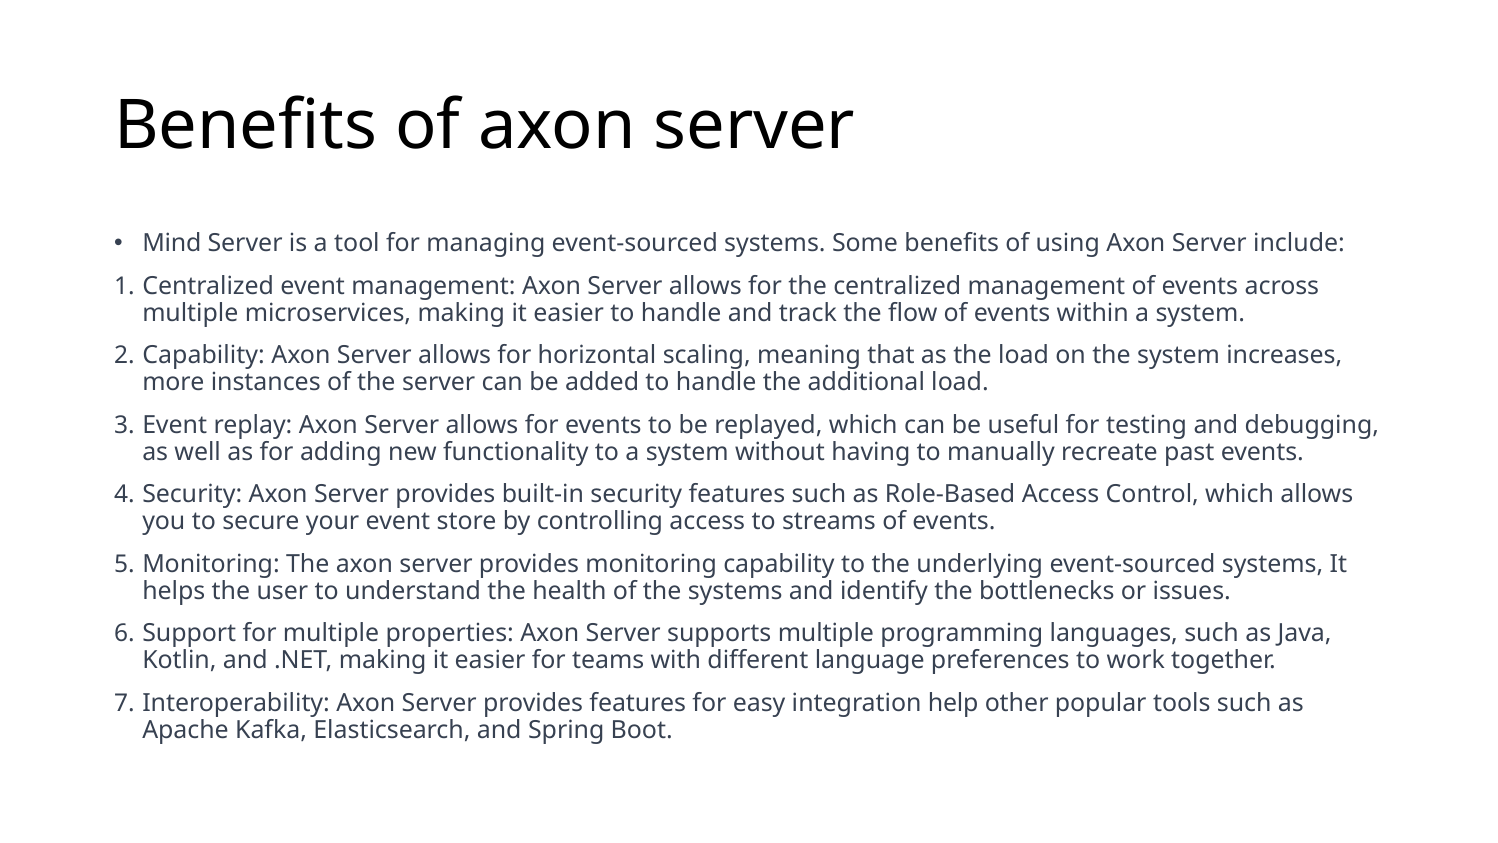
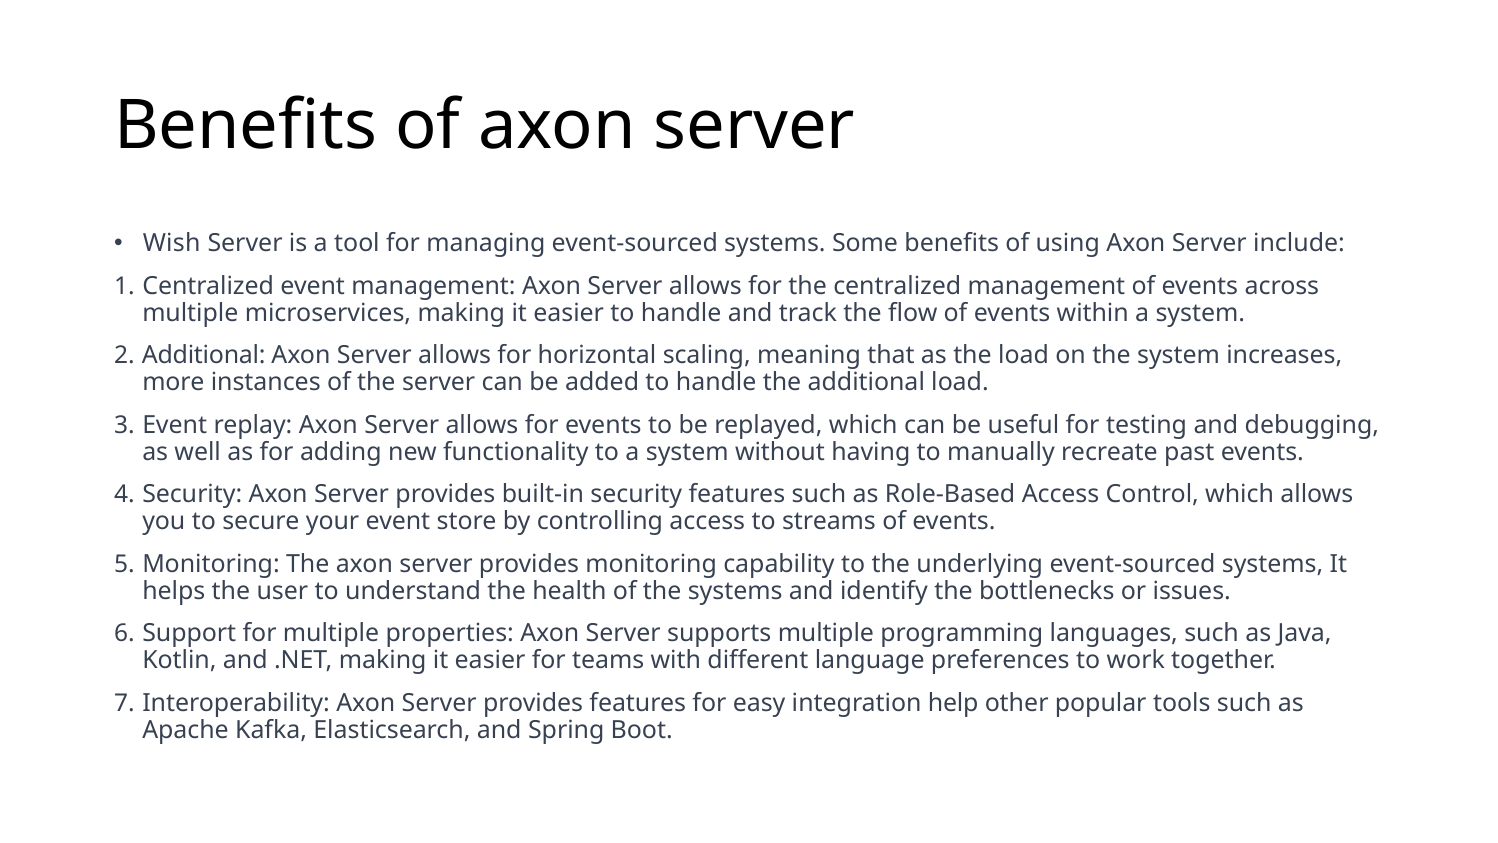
Mind: Mind -> Wish (172, 243)
Capability: Capability -> Additional (204, 355)
